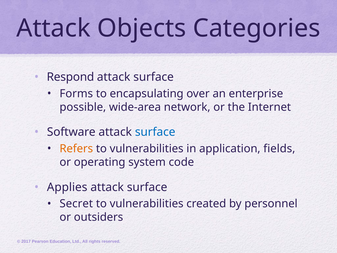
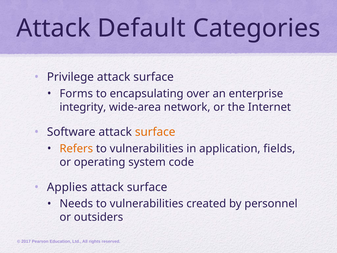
Objects: Objects -> Default (142, 28)
Respond: Respond -> Privilege (70, 77)
possible: possible -> integrity (83, 107)
surface colour: blue -> orange (155, 132)
Secret: Secret -> Needs (76, 204)
